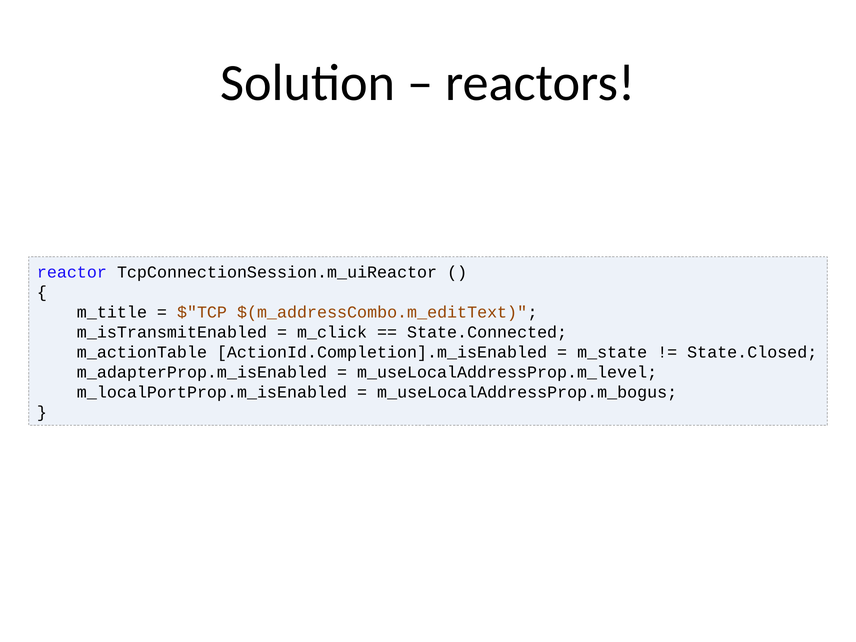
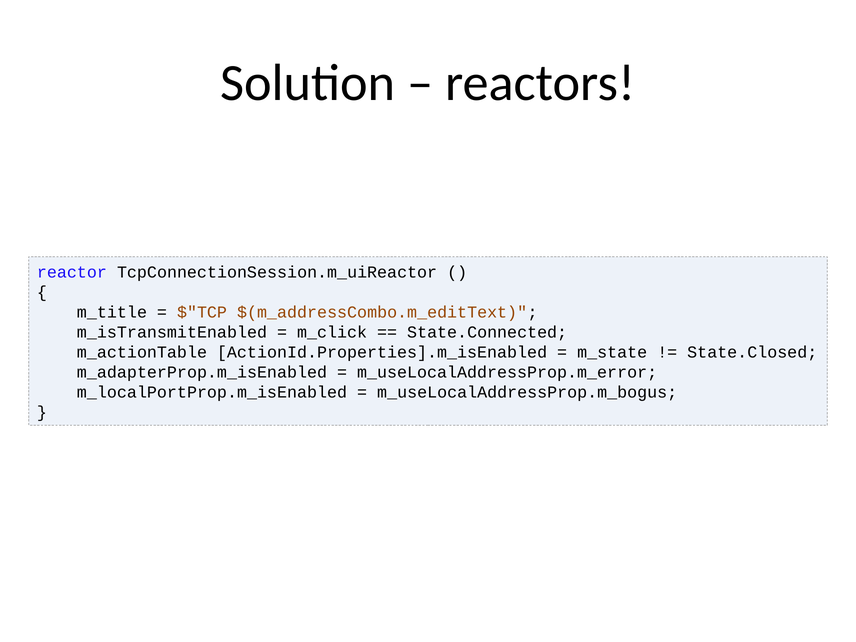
ActionId.Completion].m_isEnabled: ActionId.Completion].m_isEnabled -> ActionId.Properties].m_isEnabled (382, 352)
m_useLocalAddressProp.m_level: m_useLocalAddressProp.m_level -> m_useLocalAddressProp.m_error (507, 372)
